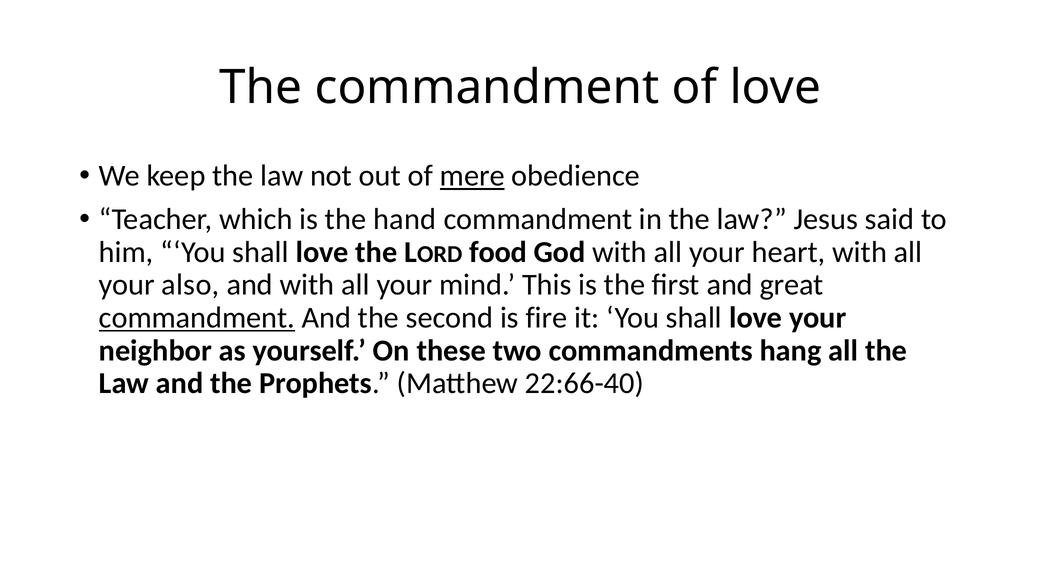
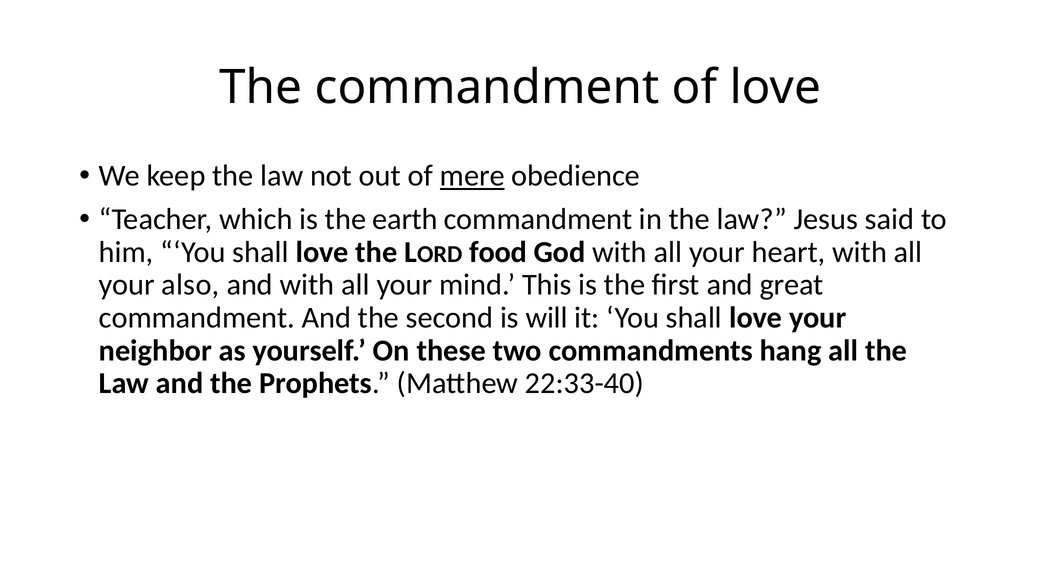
hand: hand -> earth (405, 220)
commandment underline: present -> none (197, 318)
fire: fire -> will (547, 318)
22:66-40: 22:66-40 -> 22:33-40 (584, 384)
